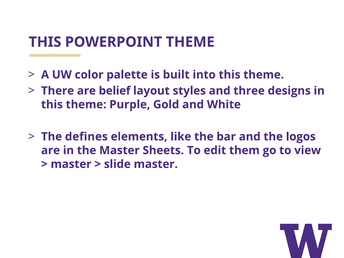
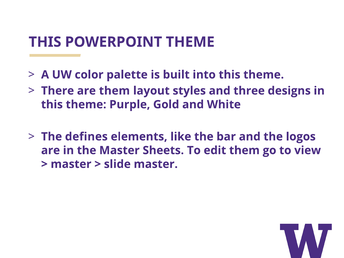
are belief: belief -> them (114, 91)
